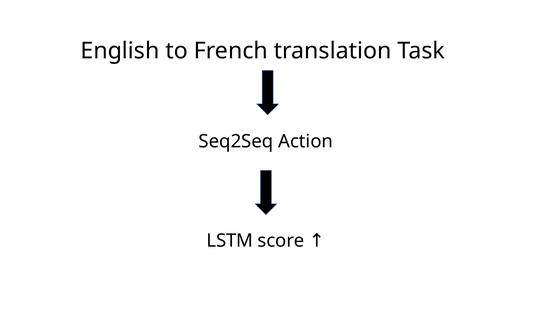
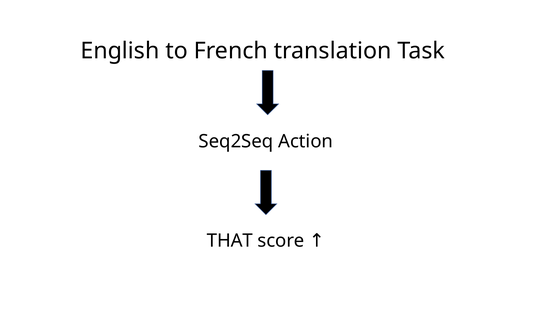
LSTM: LSTM -> THAT (230, 241)
